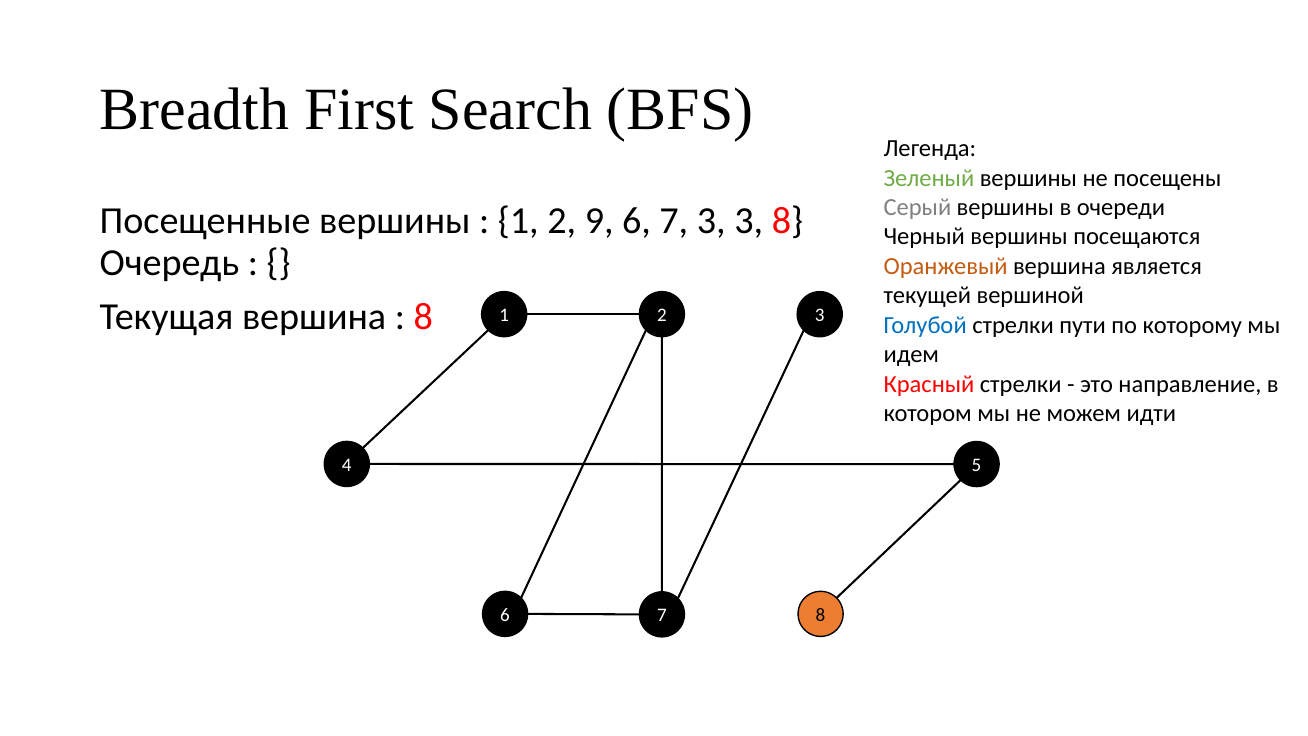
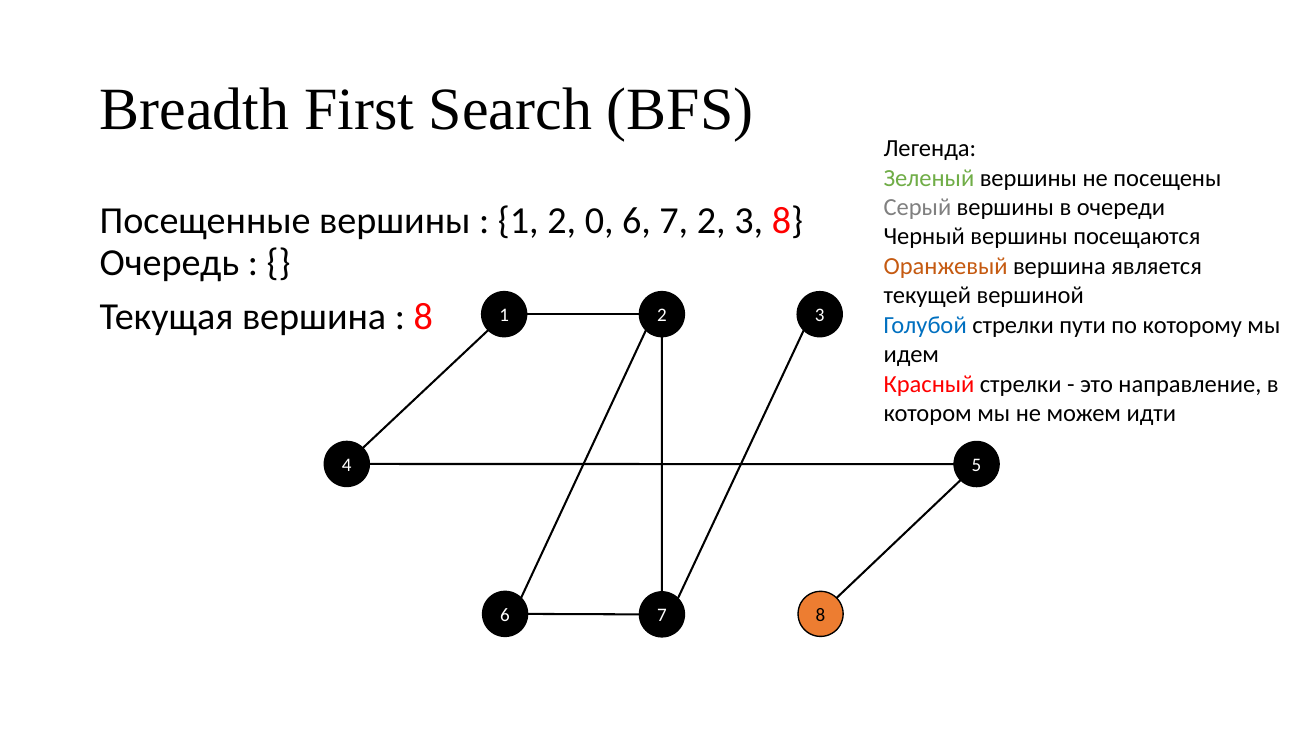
9: 9 -> 0 (599, 221)
7 3: 3 -> 2 (711, 221)
